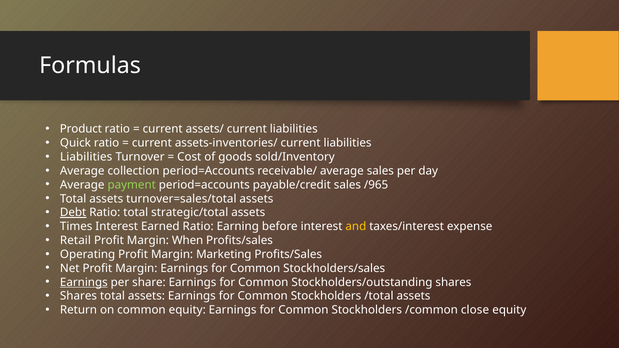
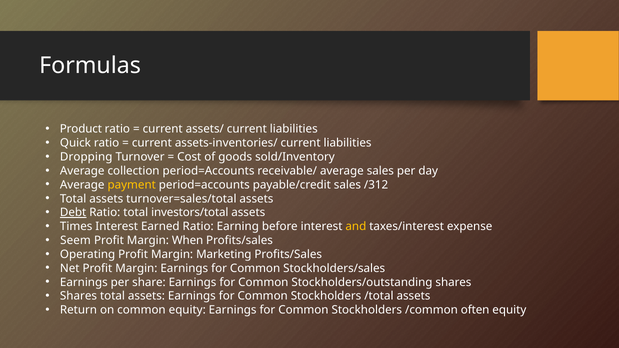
Liabilities: Liabilities -> Dropping (86, 157)
payment colour: light green -> yellow (132, 185)
/965: /965 -> /312 (376, 185)
strategic/total: strategic/total -> investors/total (190, 213)
Retail: Retail -> Seem (75, 241)
Earnings underline: present -> none (84, 282)
close: close -> often (475, 310)
